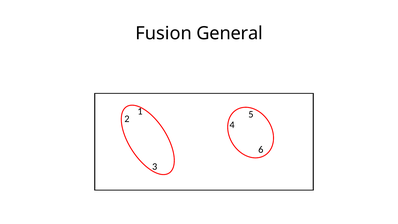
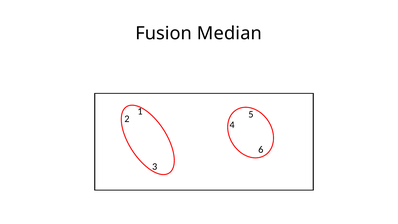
General: General -> Median (229, 33)
